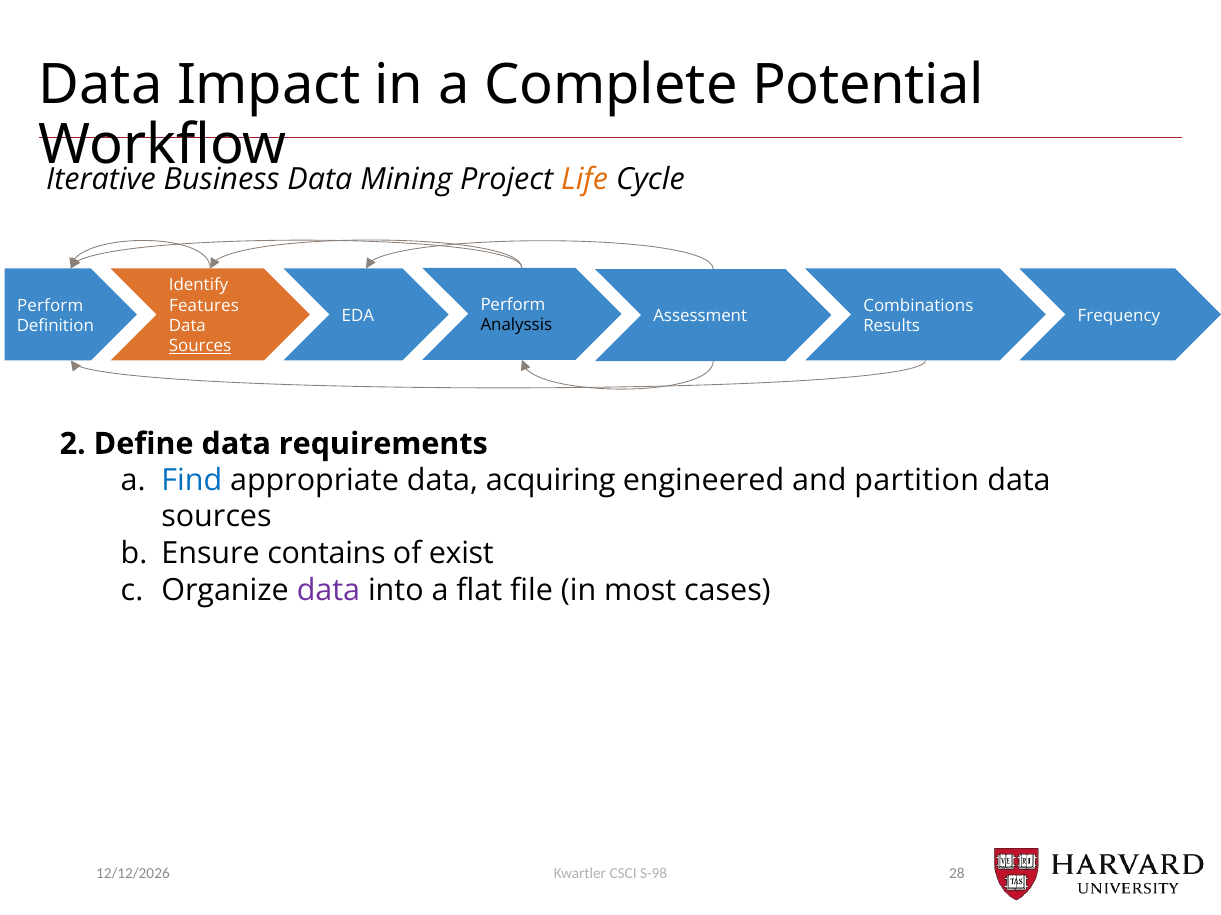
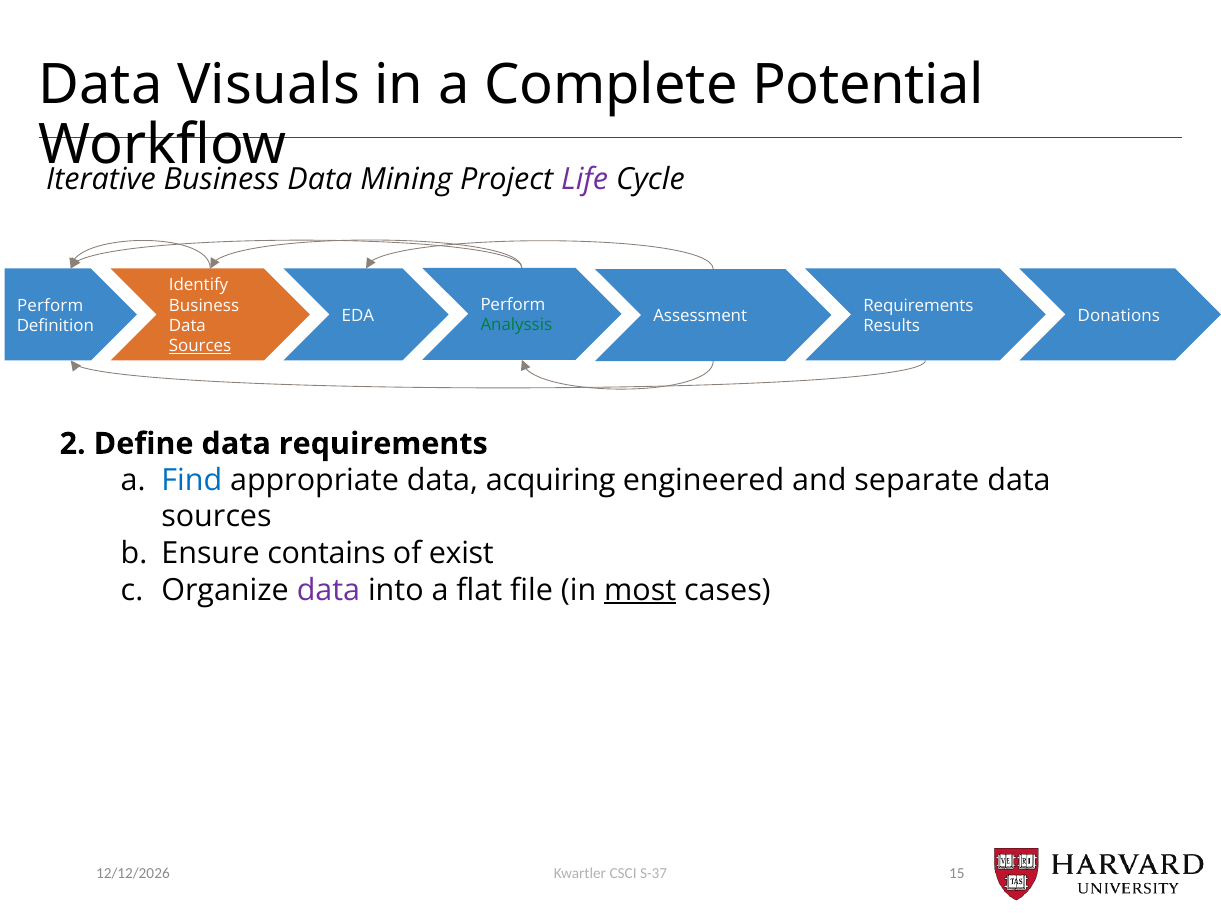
Impact: Impact -> Visuals (268, 85)
Life colour: orange -> purple (585, 179)
Features: Features -> Business (204, 306)
Combinations: Combinations -> Requirements (918, 306)
Frequency: Frequency -> Donations (1119, 316)
Analyssis colour: black -> green (516, 325)
partition: partition -> separate (917, 481)
most underline: none -> present (640, 591)
S-98: S-98 -> S-37 (654, 874)
28: 28 -> 15 (957, 874)
